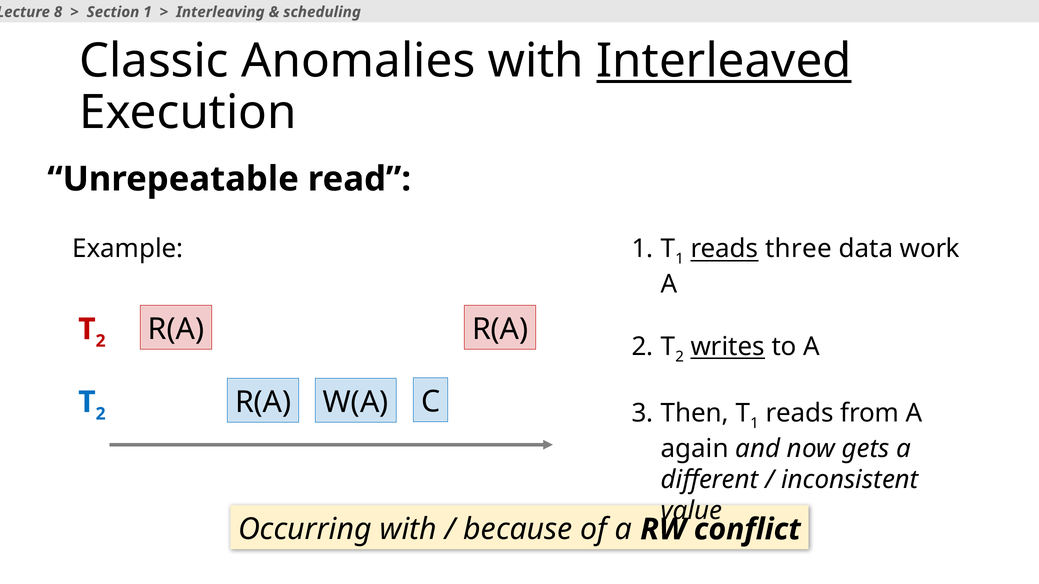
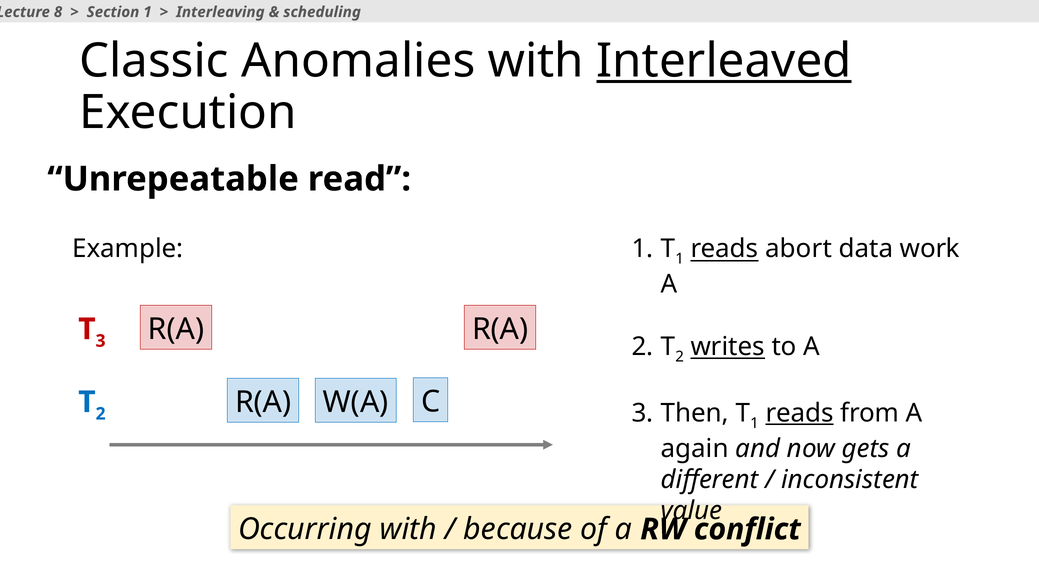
three: three -> abort (799, 249)
2: 2 -> 3 (101, 341)
reads underline: none -> present (799, 413)
